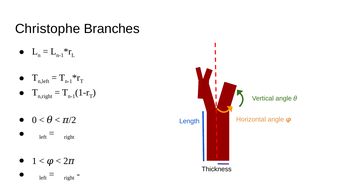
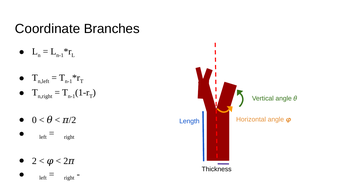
Christophe: Christophe -> Coordinate (48, 29)
1: 1 -> 2 (34, 161)
